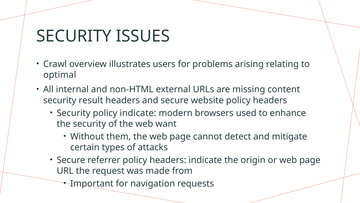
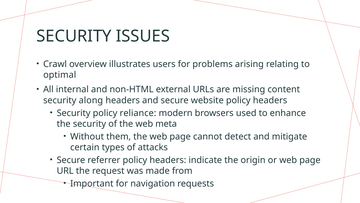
result: result -> along (91, 100)
policy indicate: indicate -> reliance (138, 113)
want: want -> meta (166, 124)
